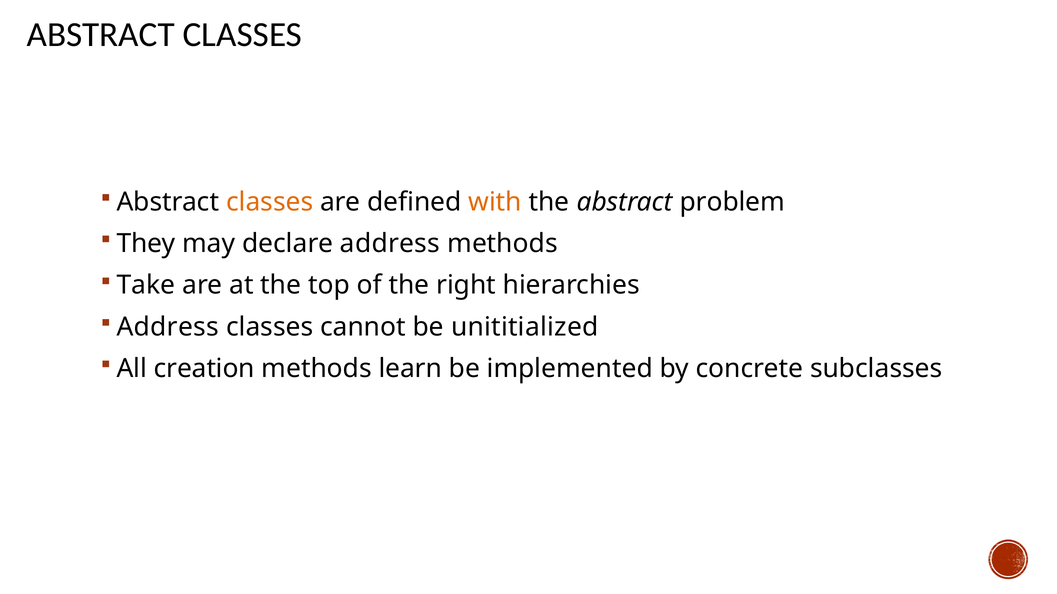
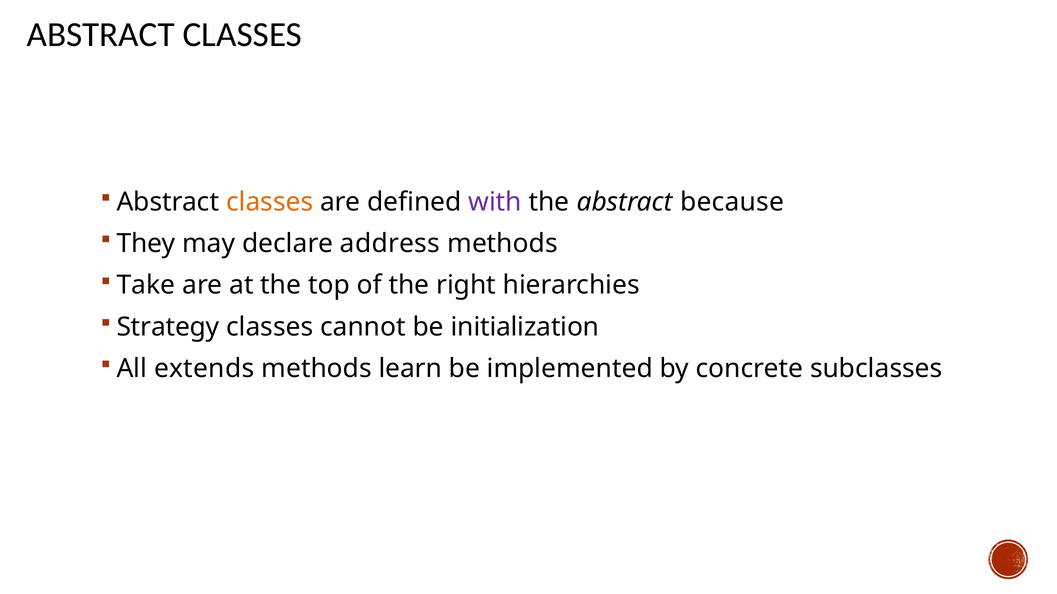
with colour: orange -> purple (495, 202)
problem: problem -> because (732, 202)
Address: Address -> Strategy (168, 327)
unititialized: unititialized -> initialization (525, 327)
creation: creation -> extends (204, 369)
